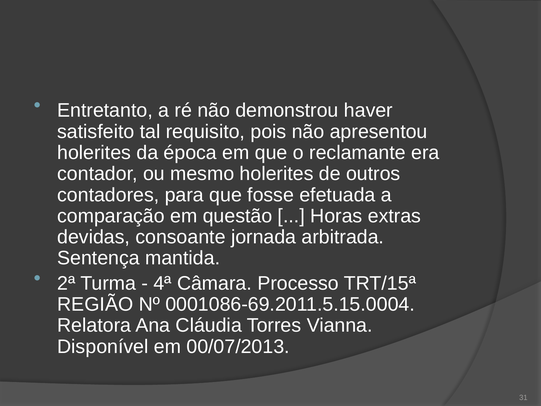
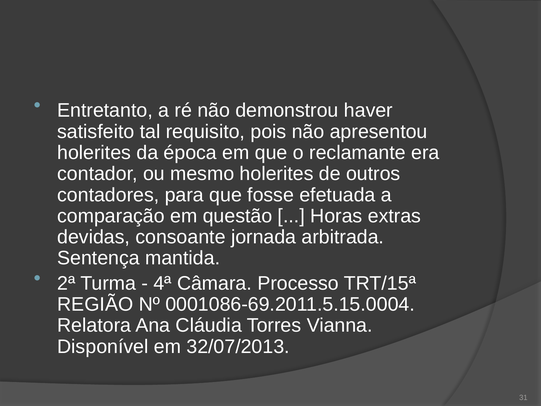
00/07/2013: 00/07/2013 -> 32/07/2013 (238, 346)
